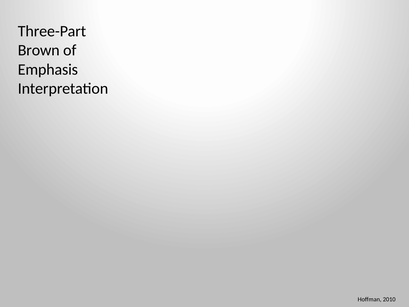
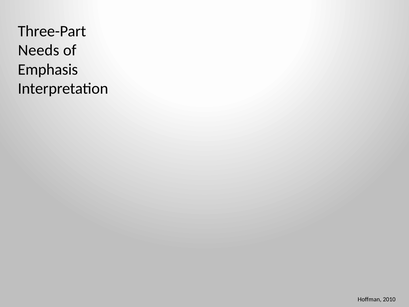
Brown: Brown -> Needs (39, 50)
